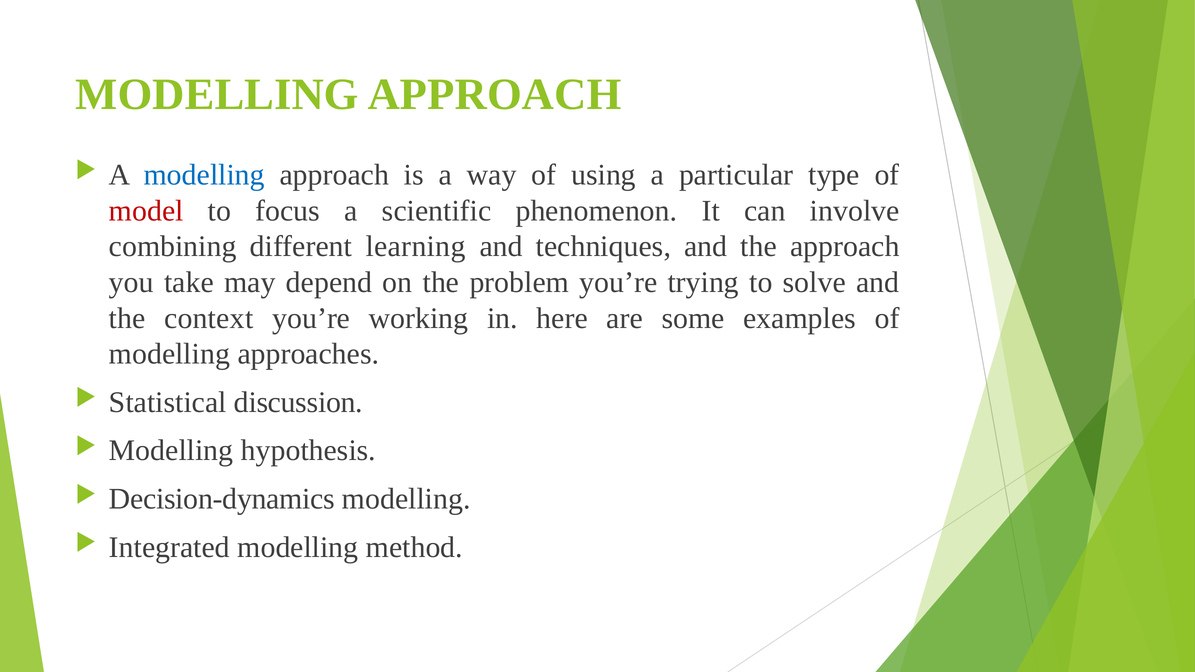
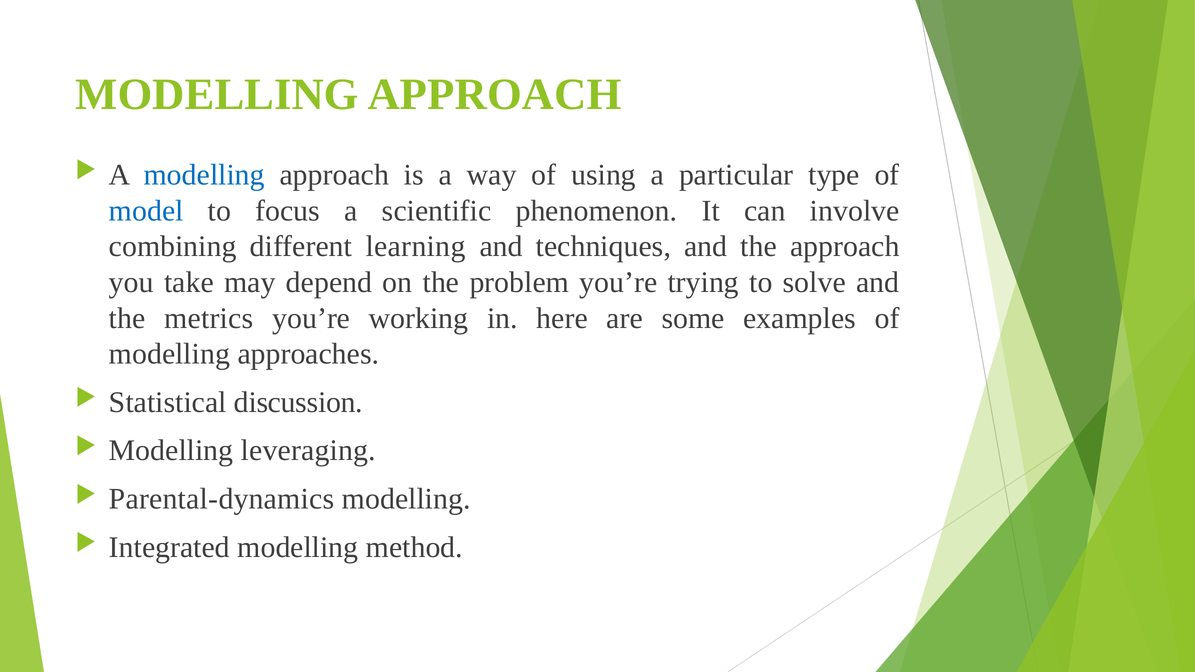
model colour: red -> blue (146, 211)
context: context -> metrics (209, 318)
hypothesis: hypothesis -> leveraging (308, 451)
Decision-dynamics: Decision-dynamics -> Parental-dynamics (222, 499)
